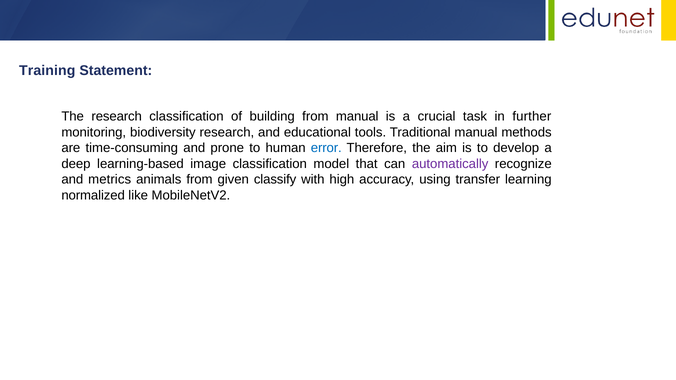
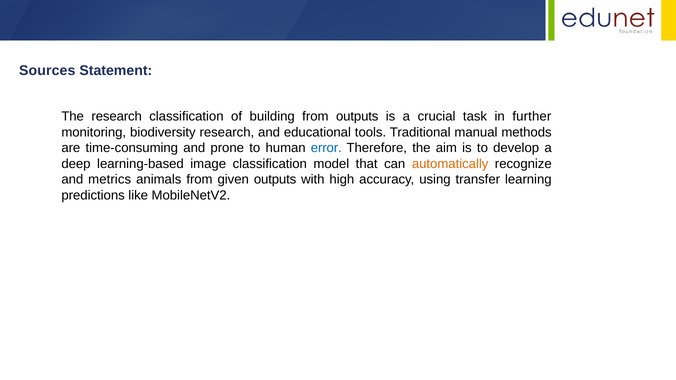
Training: Training -> Sources (47, 70)
from manual: manual -> outputs (357, 117)
automatically colour: purple -> orange (450, 164)
given classify: classify -> outputs (275, 180)
normalized: normalized -> predictions (93, 195)
